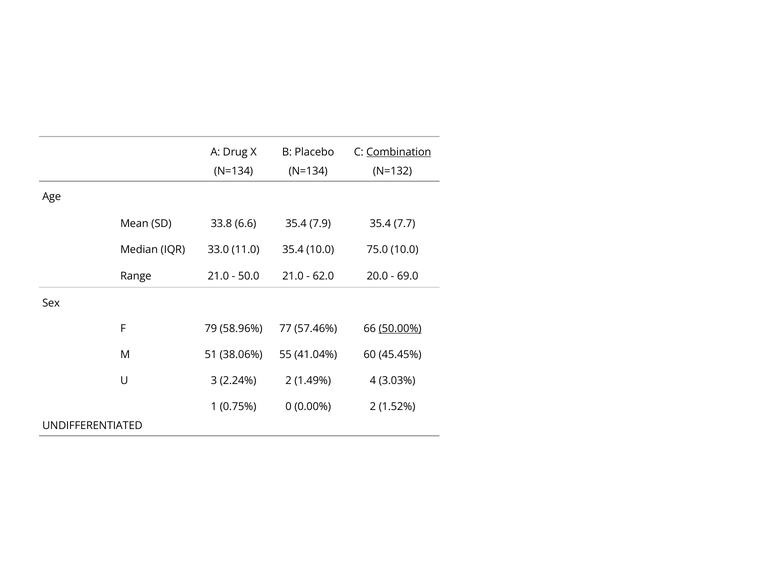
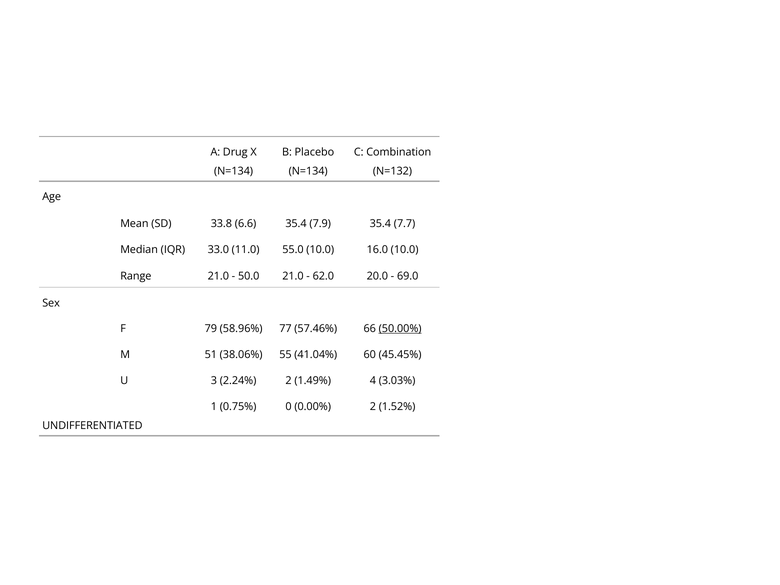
Combination underline: present -> none (399, 152)
11.0 35.4: 35.4 -> 55.0 (293, 250)
75.0: 75.0 -> 16.0 (377, 250)
